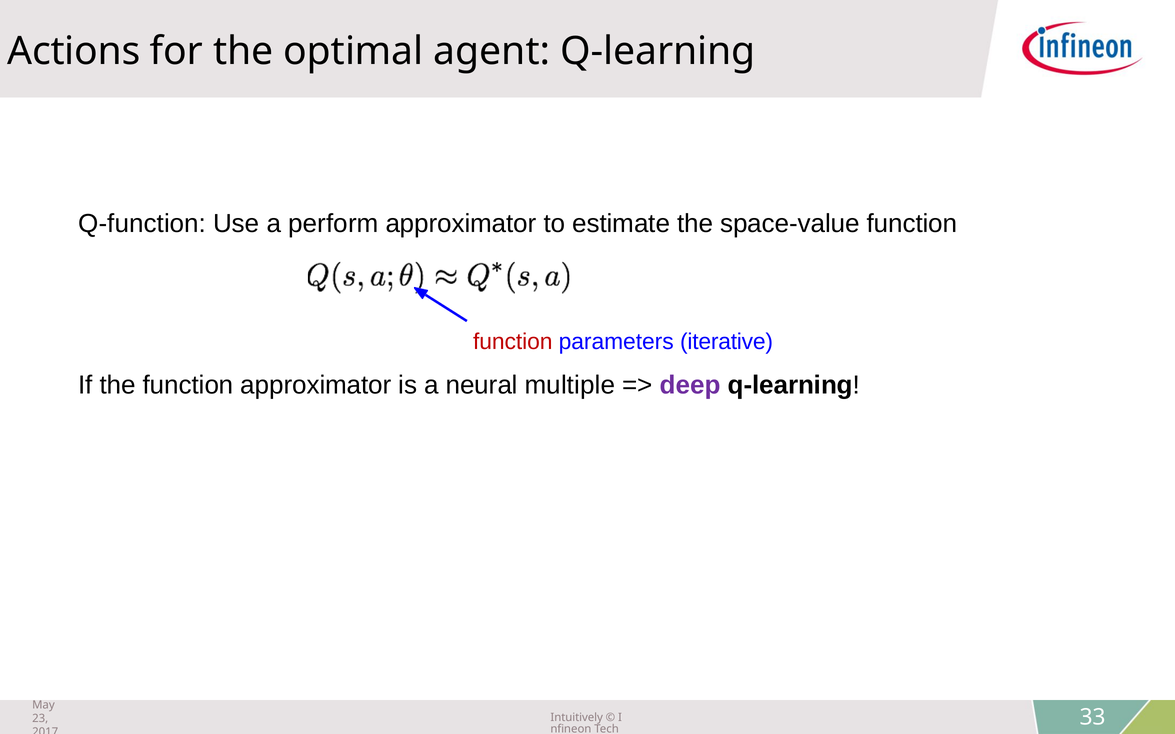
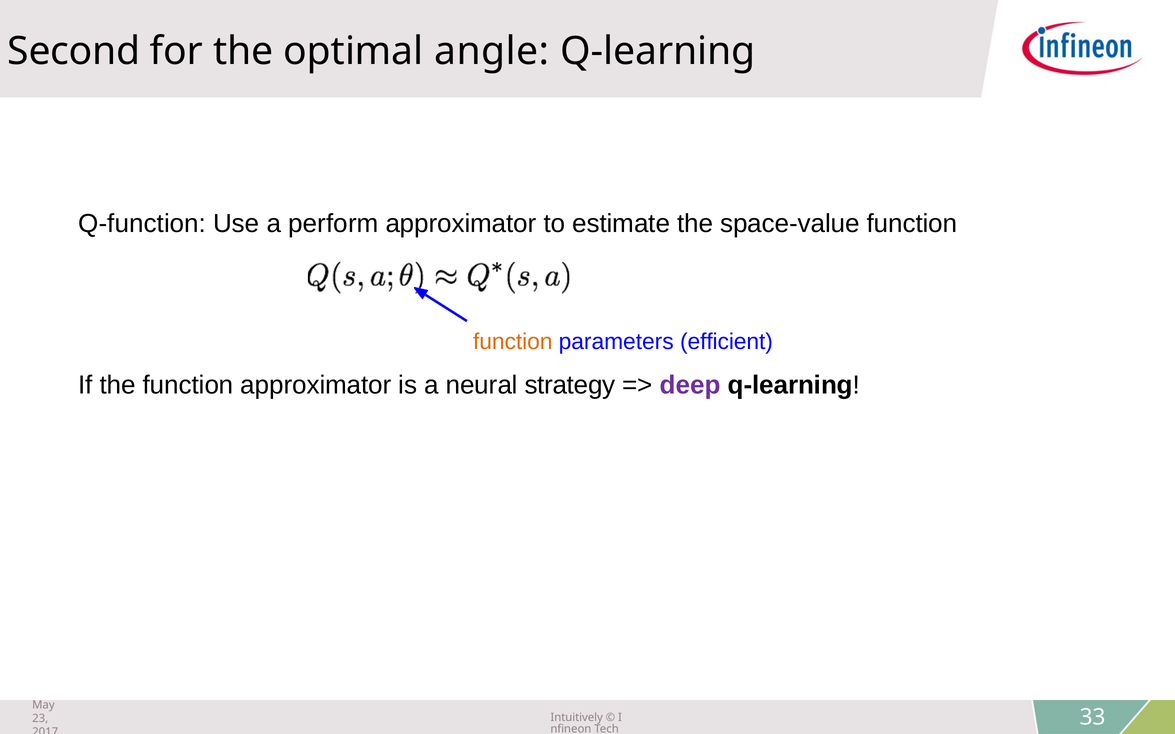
Actions: Actions -> Second (74, 52)
agent: agent -> angle (492, 52)
function colour: red -> orange (513, 342)
iterative: iterative -> efficient (726, 342)
multiple: multiple -> strategy (570, 385)
